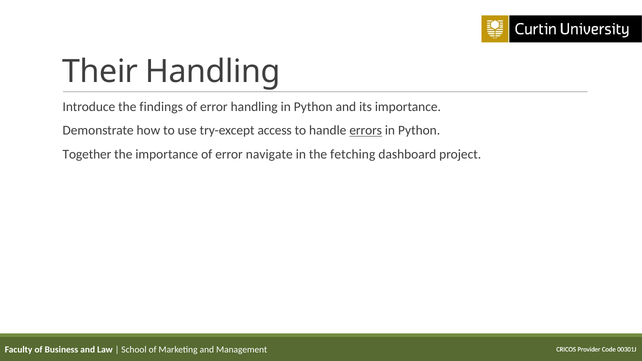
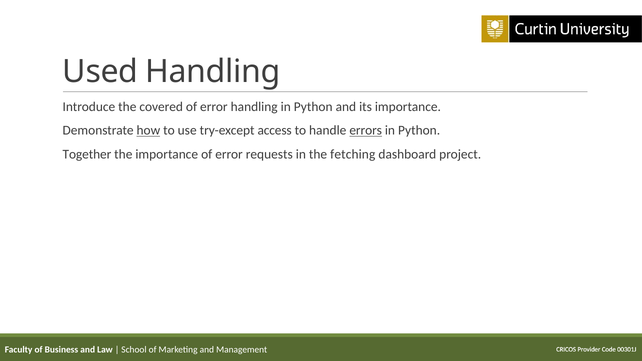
Their: Their -> Used (100, 72)
findings: findings -> covered (161, 107)
how underline: none -> present (148, 131)
navigate: navigate -> requests (269, 154)
